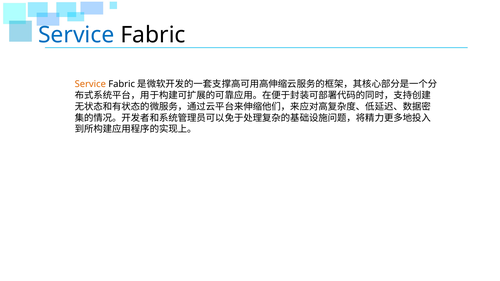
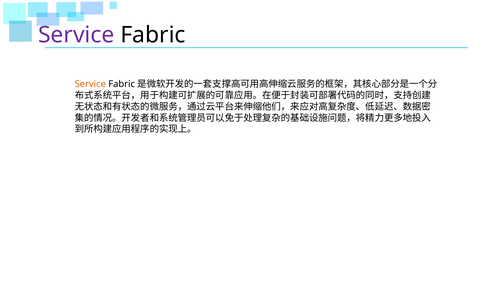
Service colour: blue -> purple (76, 35)
